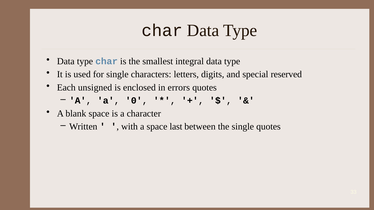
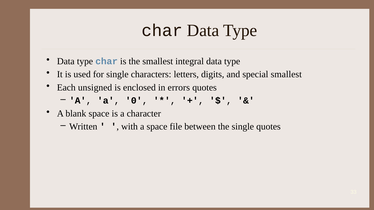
special reserved: reserved -> smallest (286, 75)
last: last -> file (176, 127)
